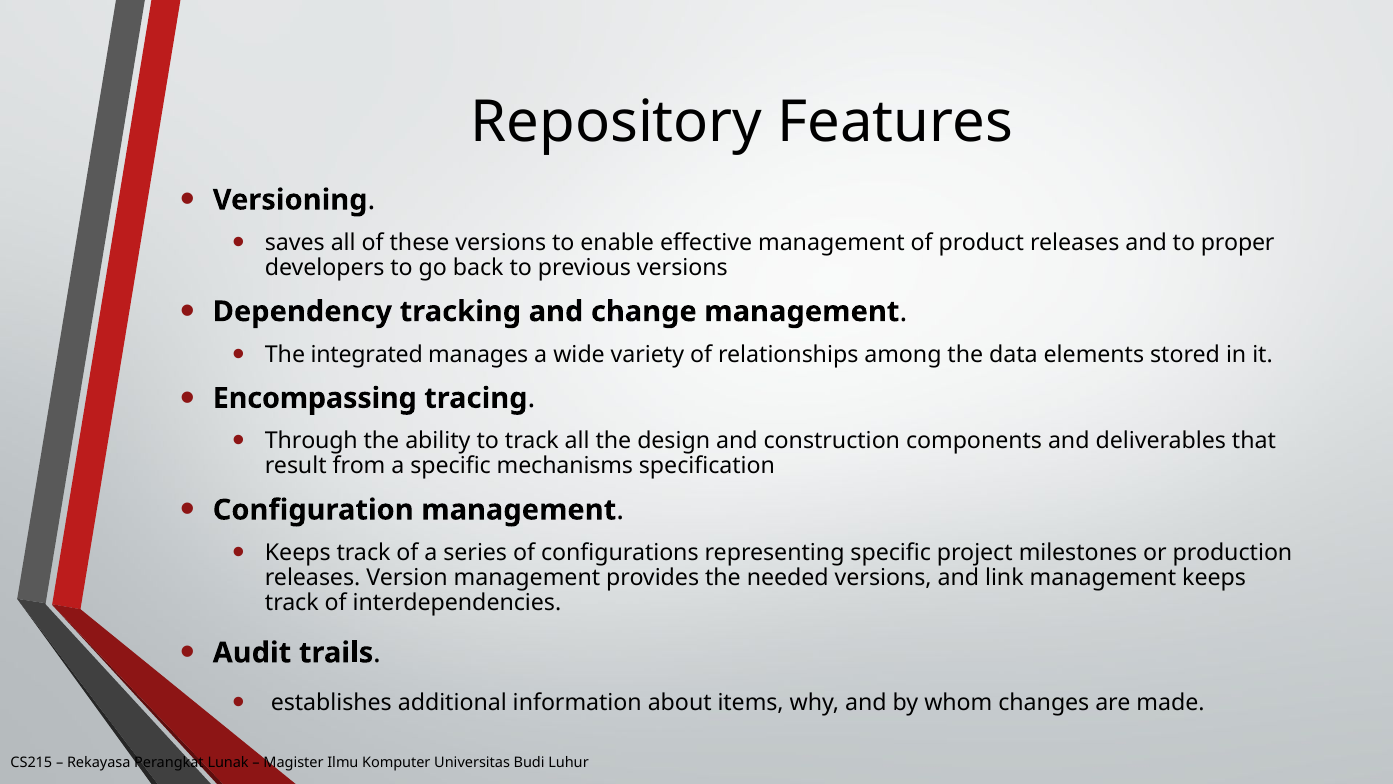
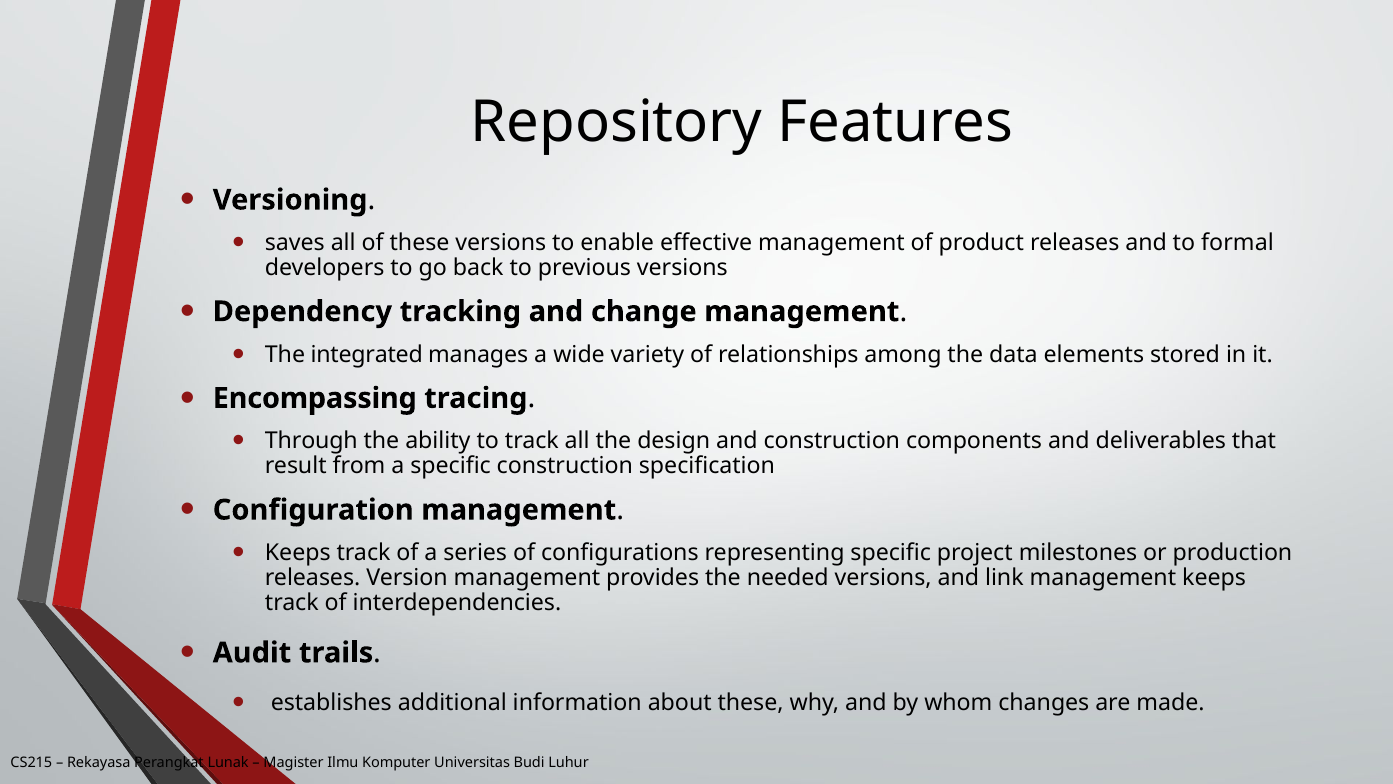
proper: proper -> formal (1237, 243)
specific mechanisms: mechanisms -> construction (565, 466)
about items: items -> these (751, 702)
